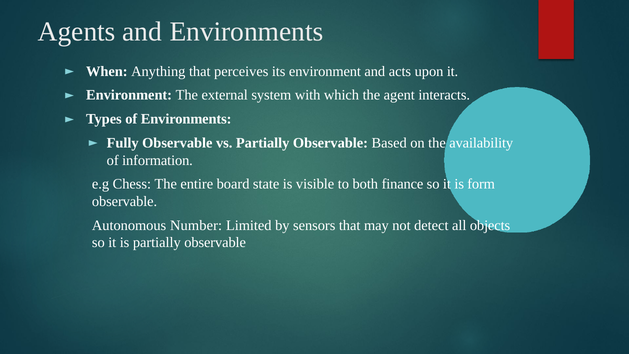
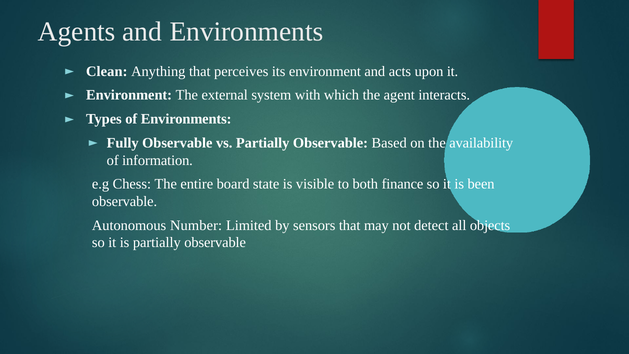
When: When -> Clean (107, 71)
form: form -> been (481, 184)
